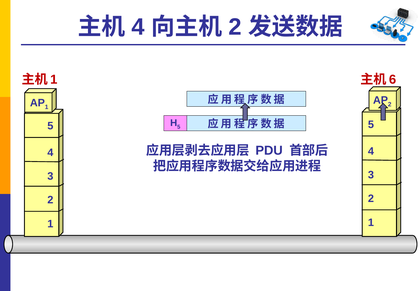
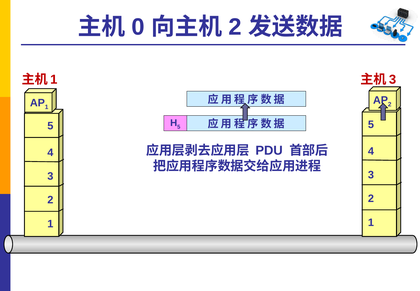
4: 4 -> 0 (138, 27)
6: 6 -> 3 (393, 80)
